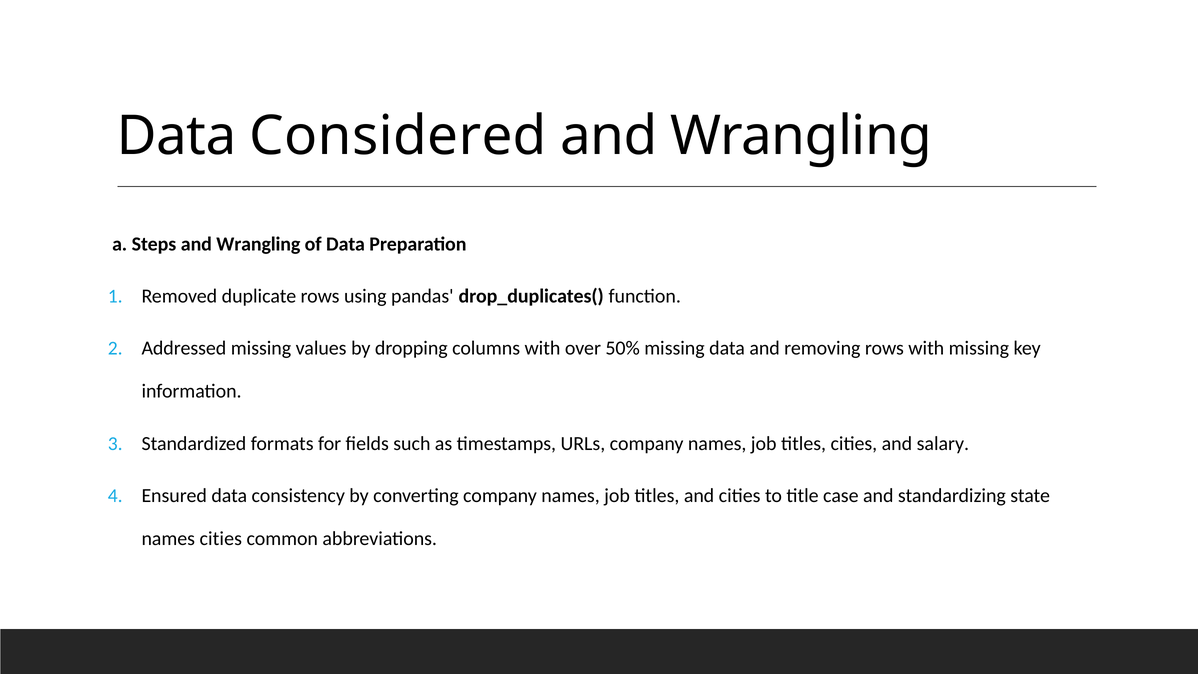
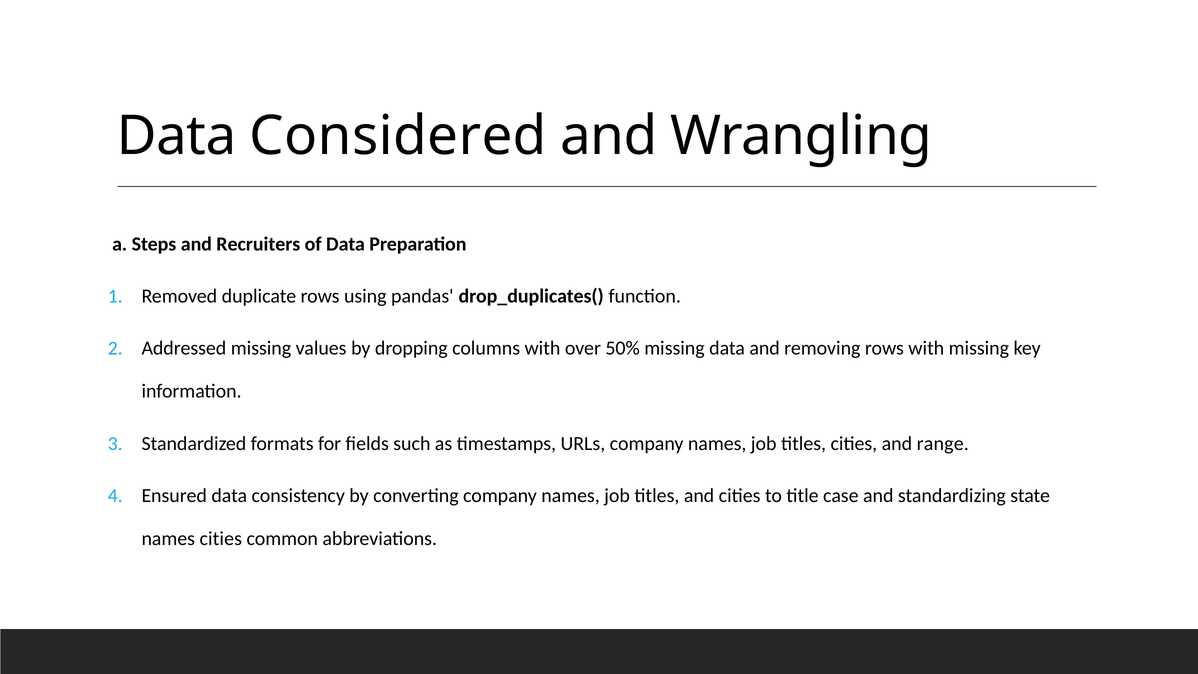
Steps and Wrangling: Wrangling -> Recruiters (258, 244)
salary: salary -> range (943, 443)
